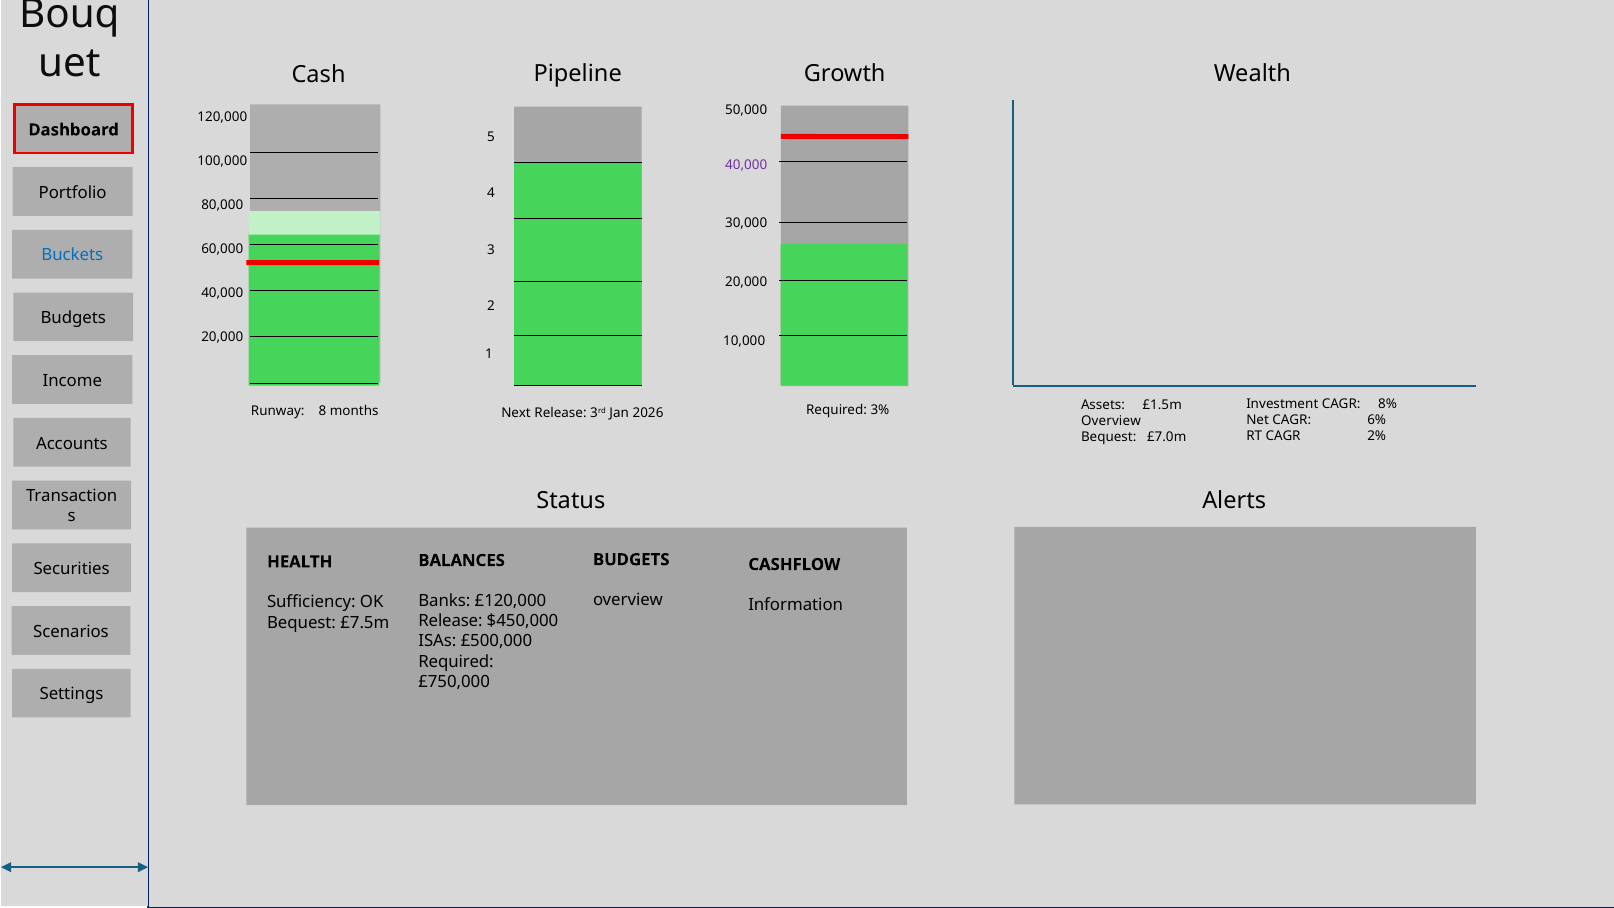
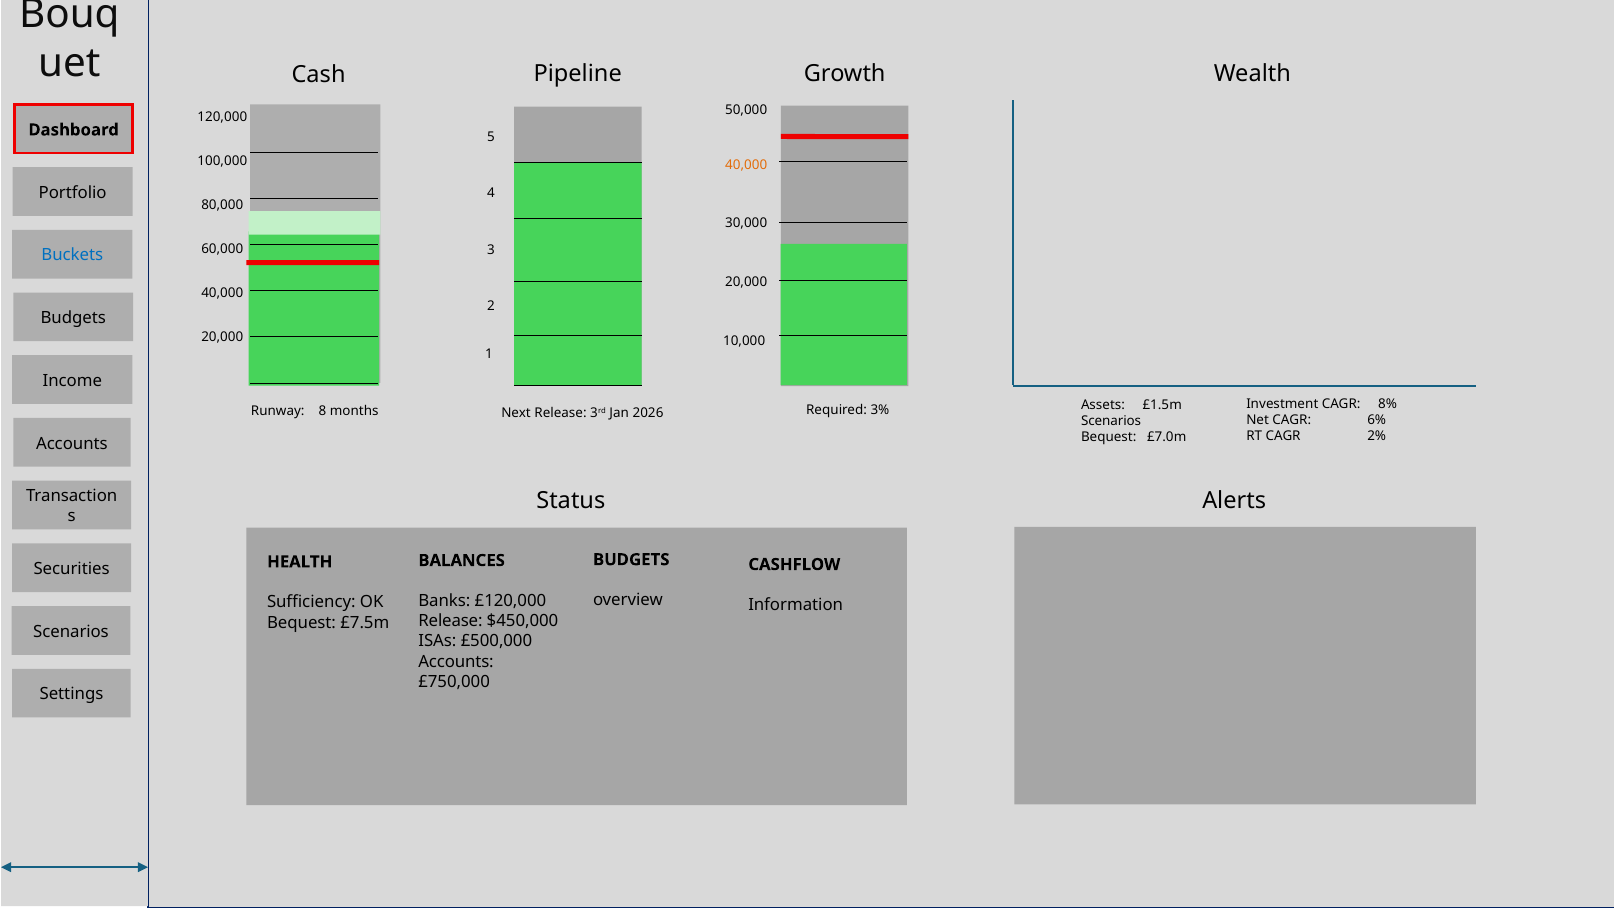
40,000 colour: purple -> orange (746, 165)
Overview: Overview -> Scenarios (1111, 421)
Required: Required -> Accounts (456, 661)
